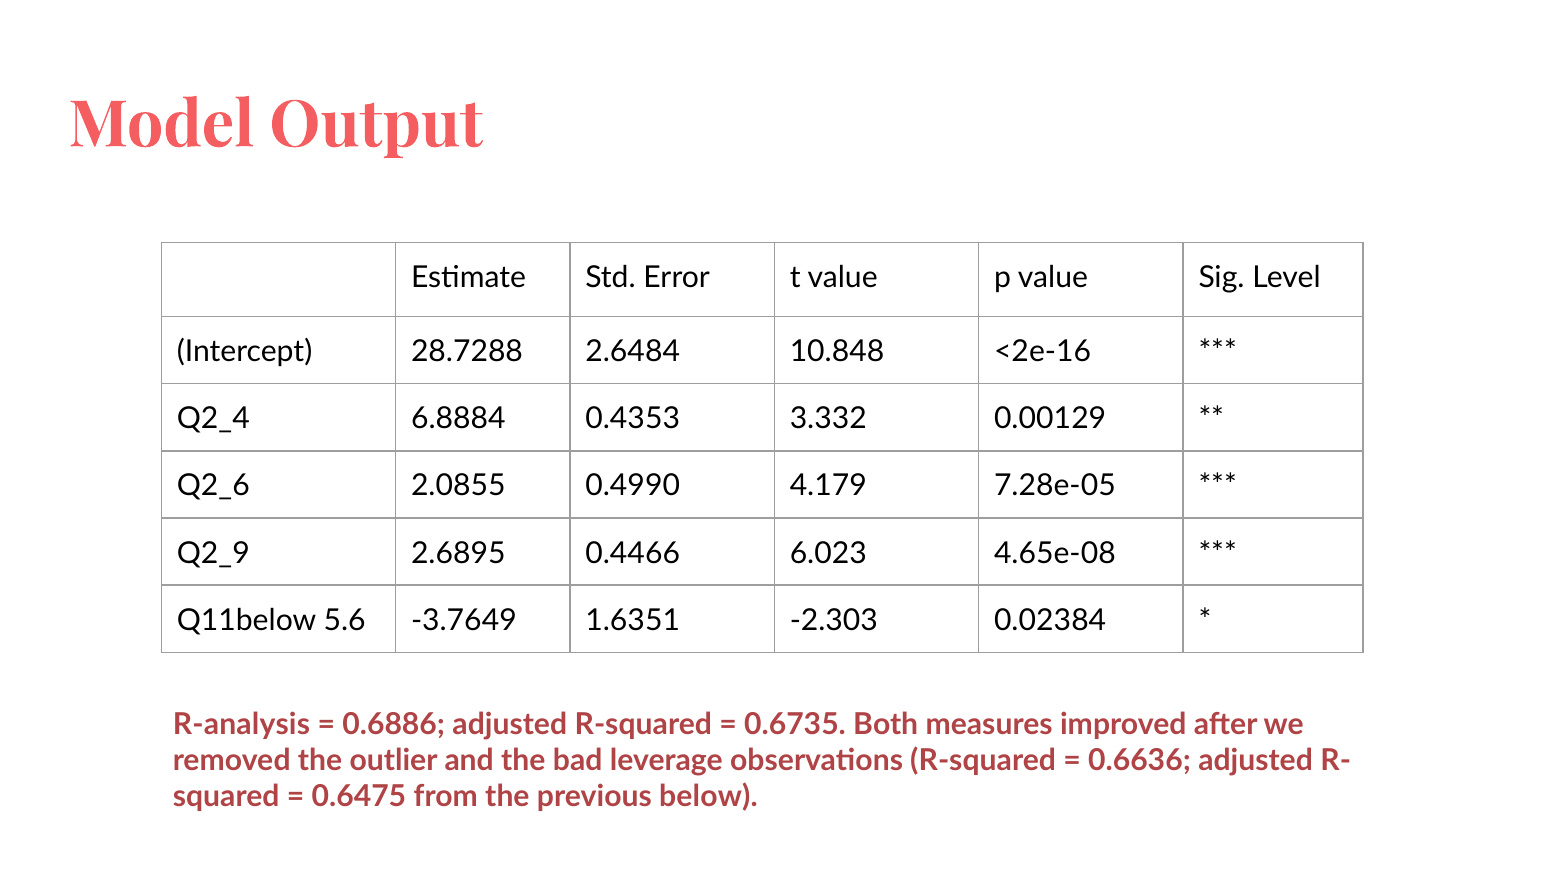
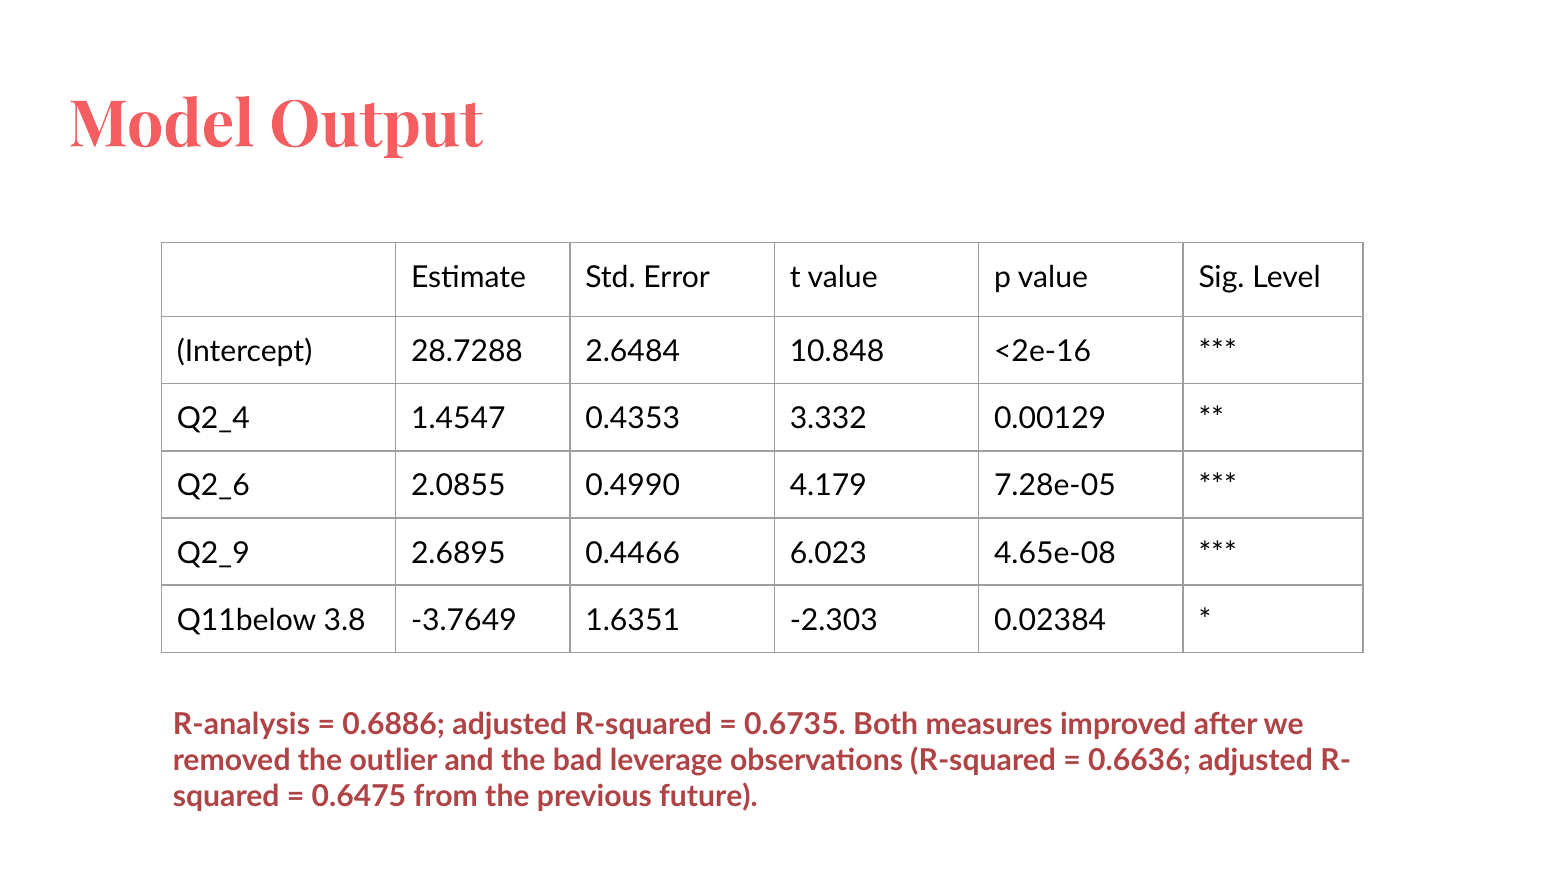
6.8884: 6.8884 -> 1.4547 (458, 419)
5.6: 5.6 -> 3.8 (345, 620)
below: below -> future (709, 796)
